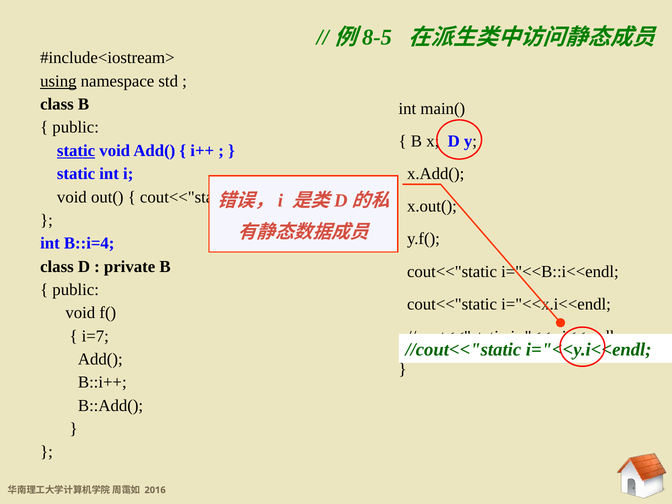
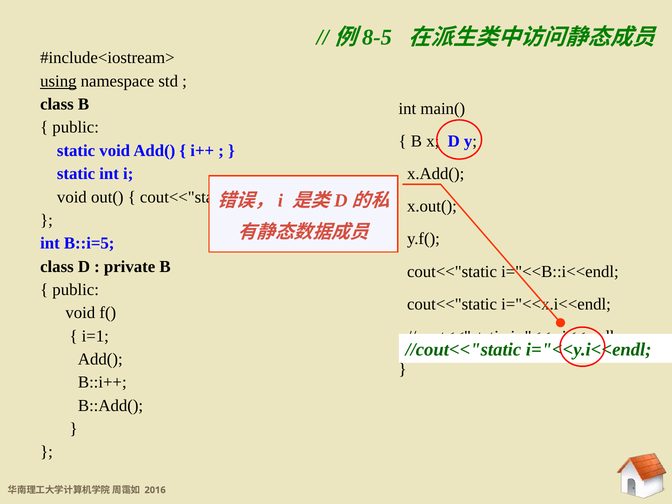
static underline: present -> none (76, 151)
B::i=4: B::i=4 -> B::i=5 (89, 243)
i=7: i=7 -> i=1 (95, 336)
